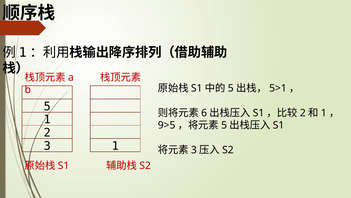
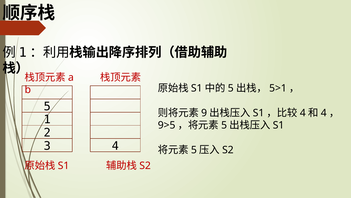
6: 6 -> 9 (204, 113)
2: 2 -> 4 (303, 113)
1: 1 -> 4 (324, 113)
3 1: 1 -> 4 (115, 146)
3: 3 -> 5 (194, 149)
